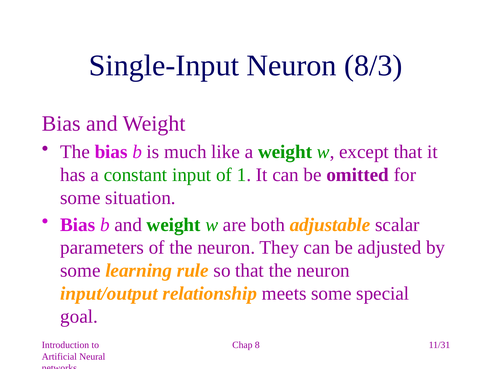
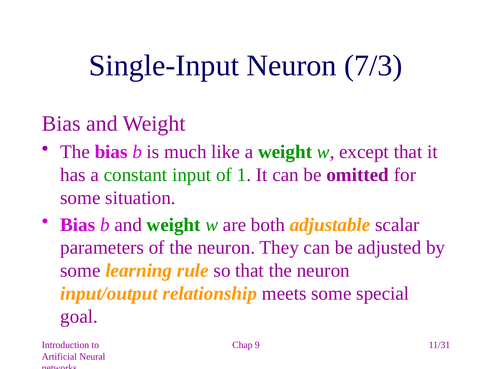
8/3: 8/3 -> 7/3 (373, 66)
8: 8 -> 9 (257, 345)
